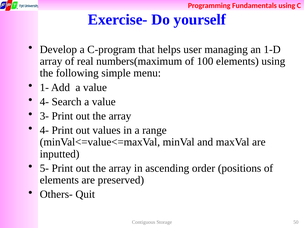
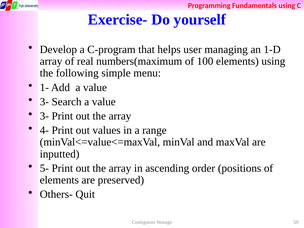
4-: 4- -> 3- (44, 102)
